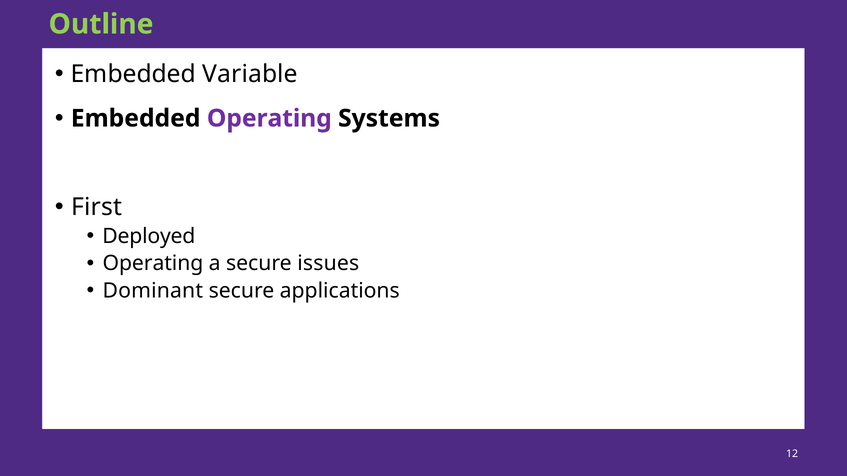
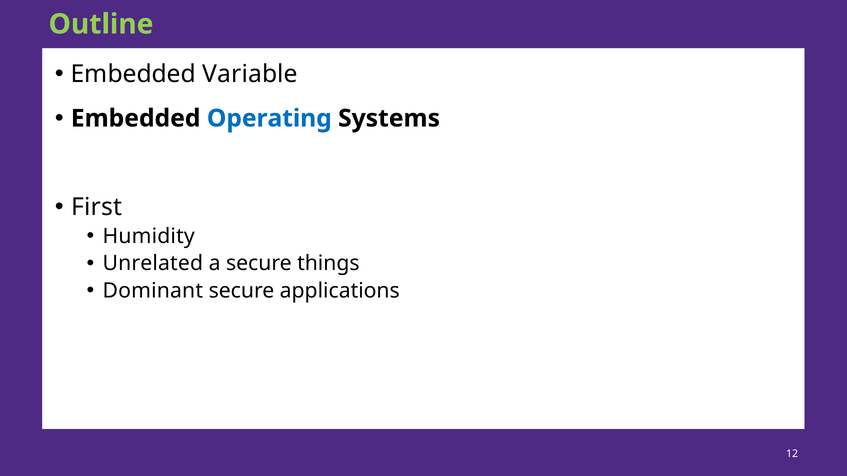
Operating colour: purple -> blue (269, 118)
Deployed: Deployed -> Humidity (149, 236)
Operating: Operating -> Unrelated (153, 264)
issues: issues -> things (328, 264)
